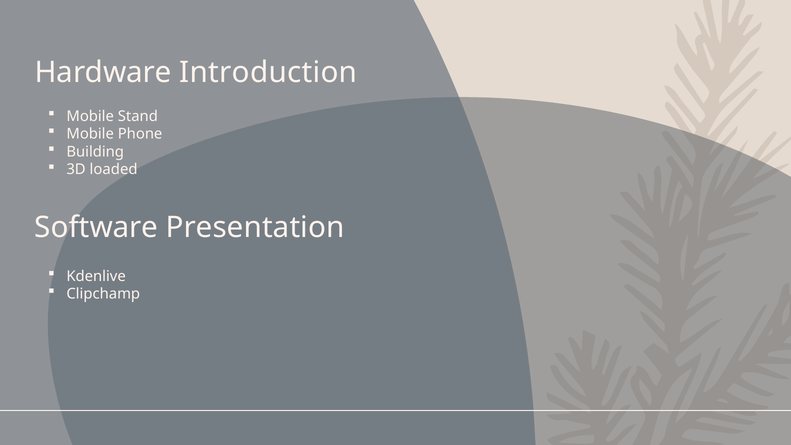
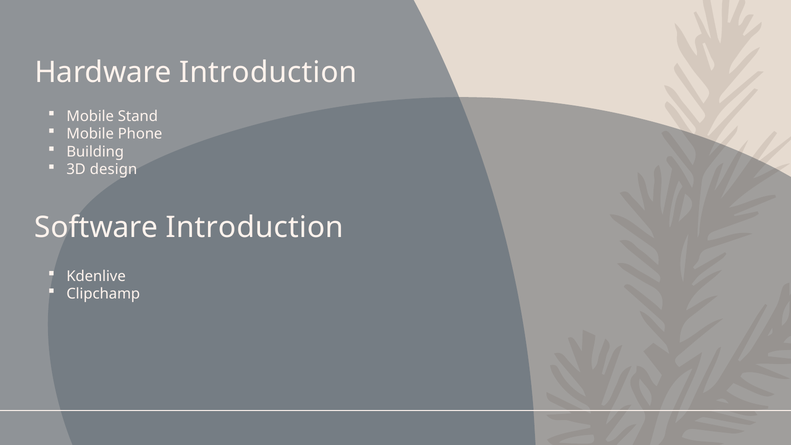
loaded: loaded -> design (114, 170)
Software Presentation: Presentation -> Introduction (255, 227)
